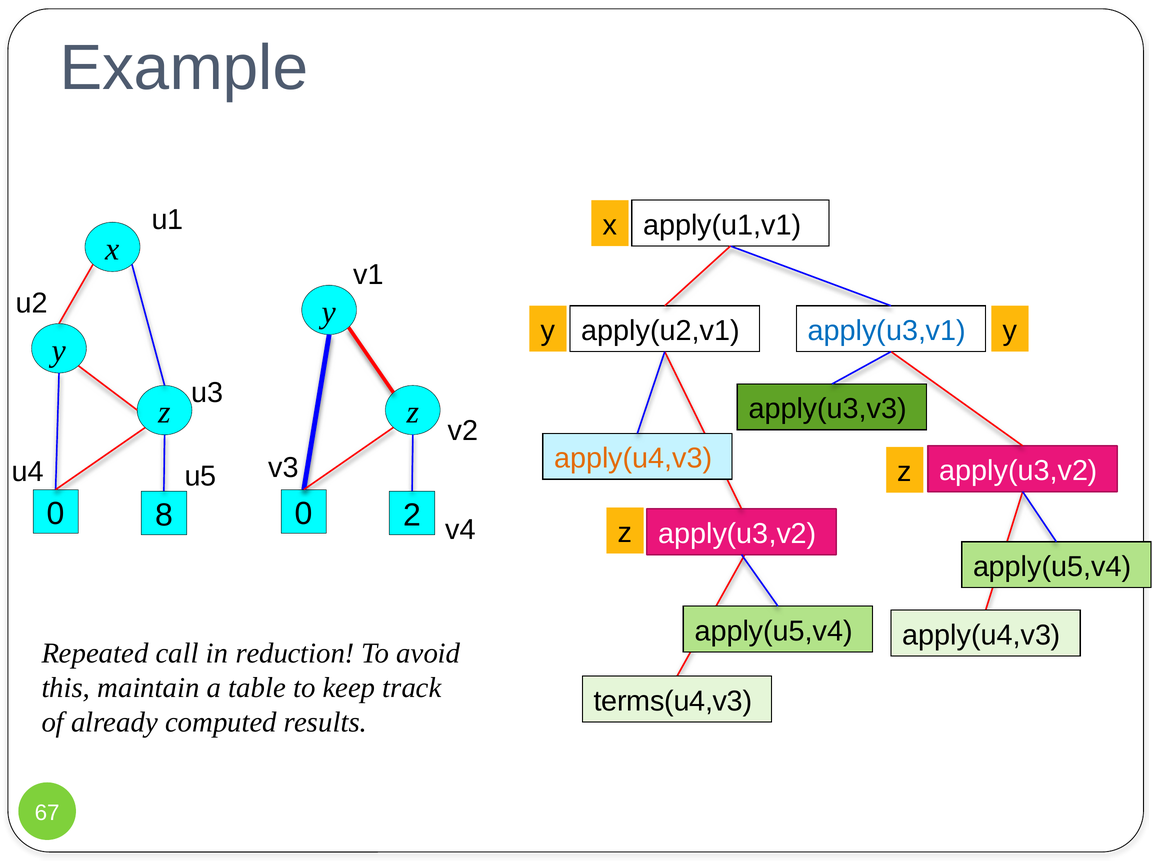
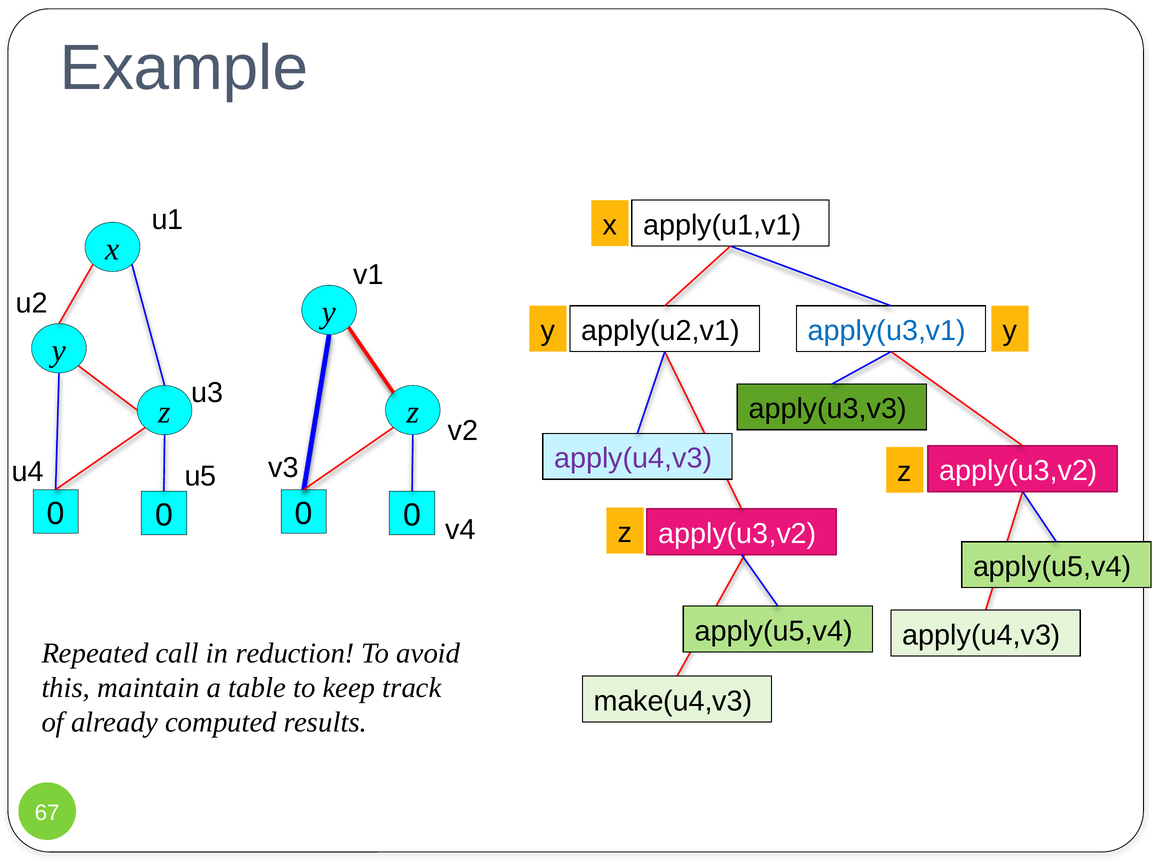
apply(u4,v3 colour: orange -> purple (633, 458)
8: 8 -> 0 (164, 515)
2: 2 -> 0 (412, 515)
terms(u4,v3: terms(u4,v3 -> make(u4,v3 (673, 701)
